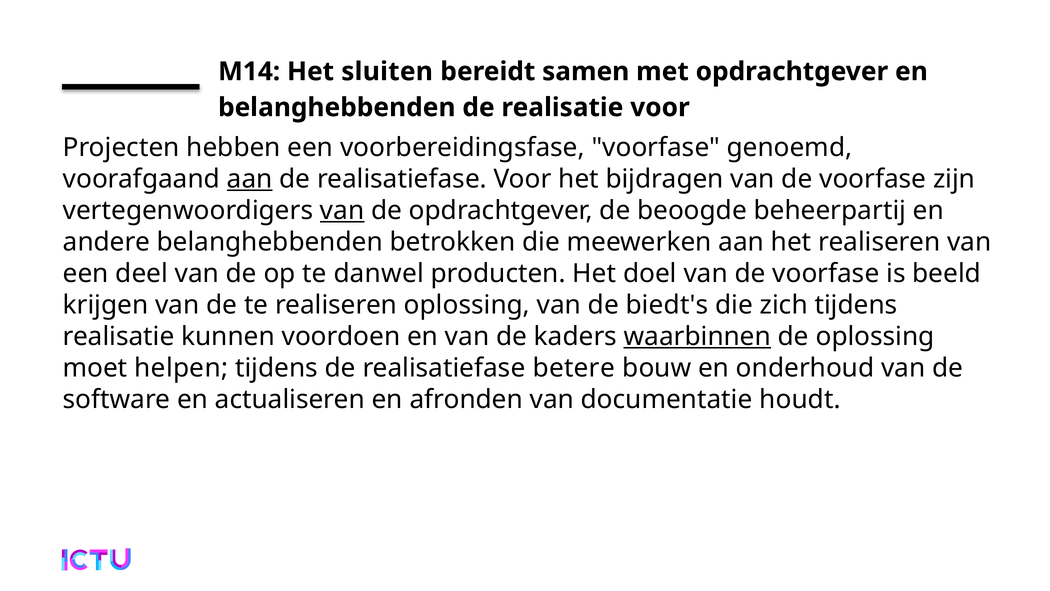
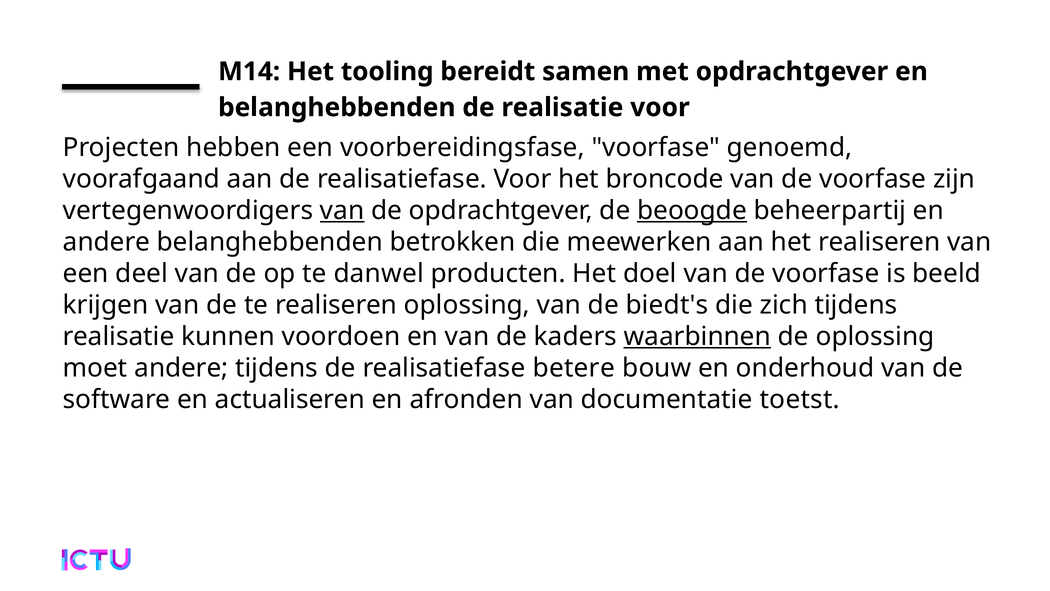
sluiten: sluiten -> tooling (387, 72)
aan underline: present -> none (250, 179)
bijdragen: bijdragen -> broncode (665, 179)
beoogde underline: none -> present (692, 210)
moet helpen: helpen -> andere (181, 368)
houdt: houdt -> toetst (800, 399)
